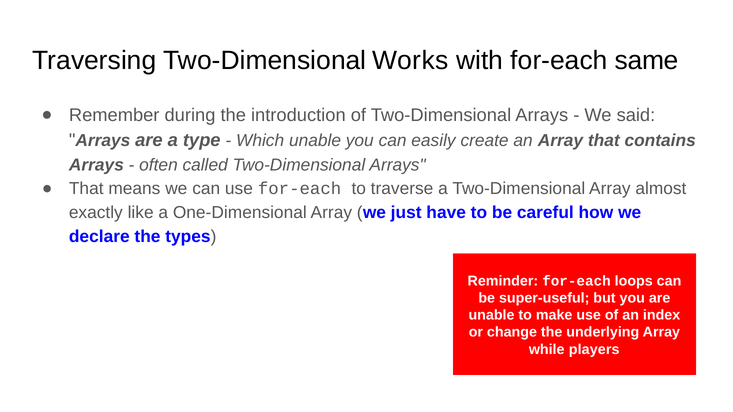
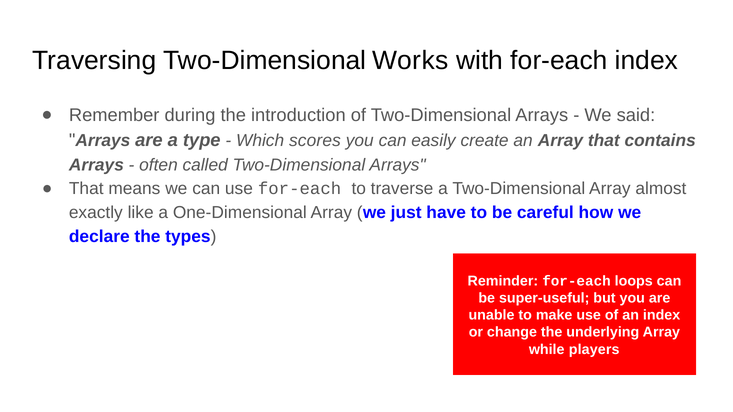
for-each same: same -> index (647, 61)
Which unable: unable -> scores (315, 141)
